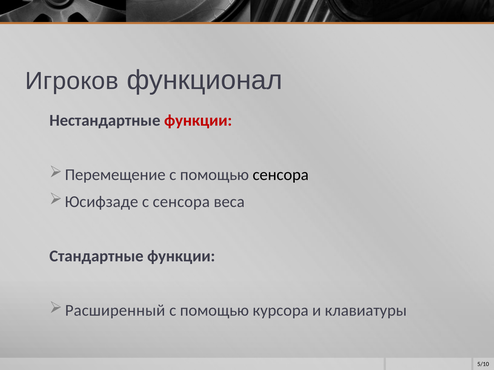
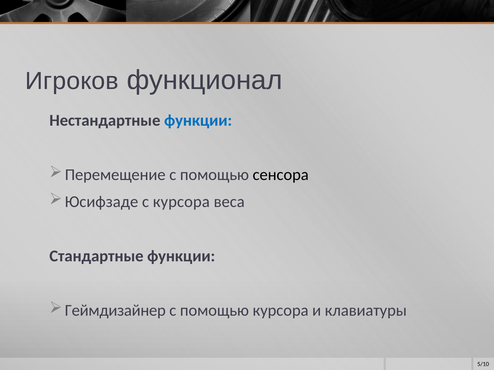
функции colour: red -> blue (198, 121)
с сенсора: сенсора -> курсора (181, 202)
Расширенный: Расширенный -> Геймдизайнер (115, 311)
